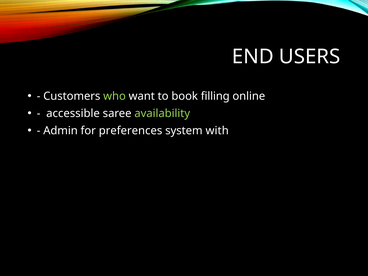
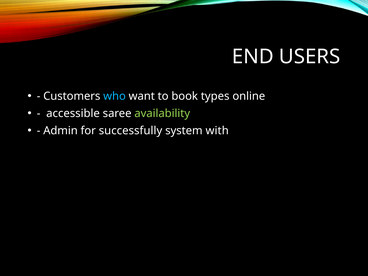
who colour: light green -> light blue (115, 96)
filling: filling -> types (215, 96)
preferences: preferences -> successfully (130, 131)
